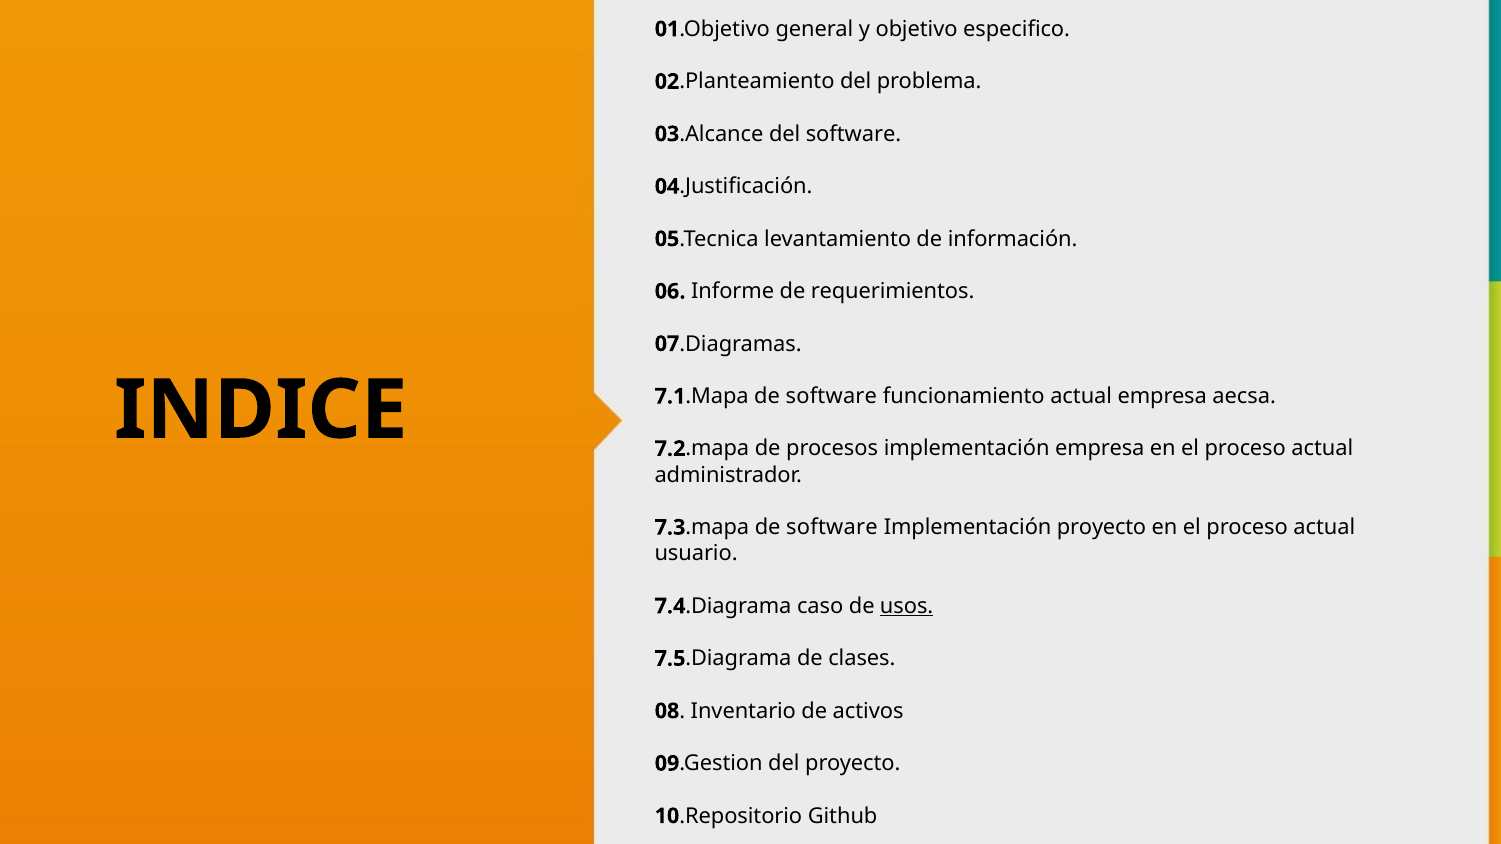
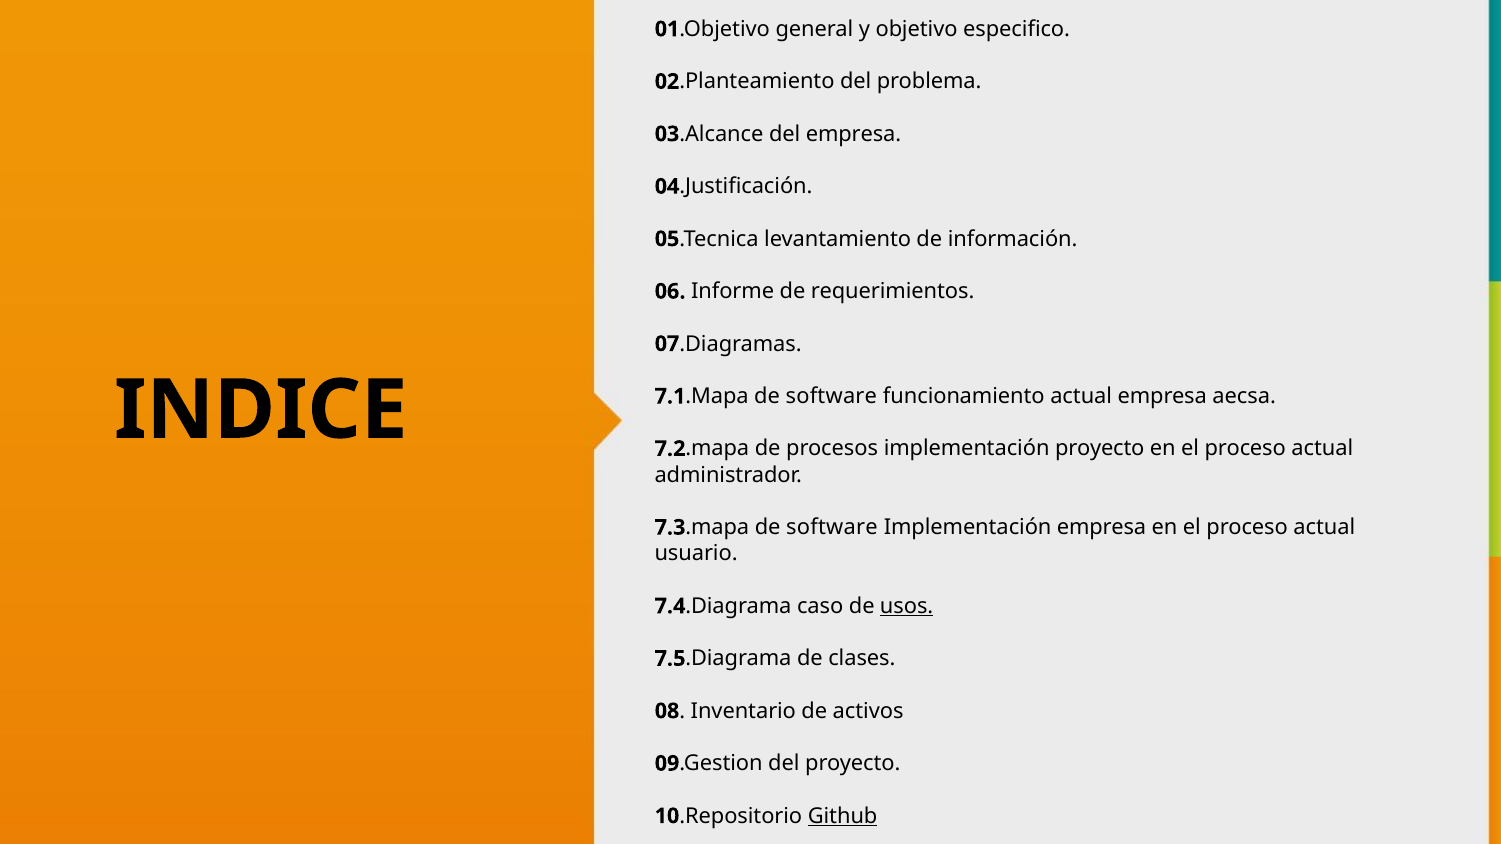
del software: software -> empresa (854, 134)
implementación empresa: empresa -> proyecto (1100, 449)
Implementación proyecto: proyecto -> empresa (1102, 528)
Github underline: none -> present (843, 816)
